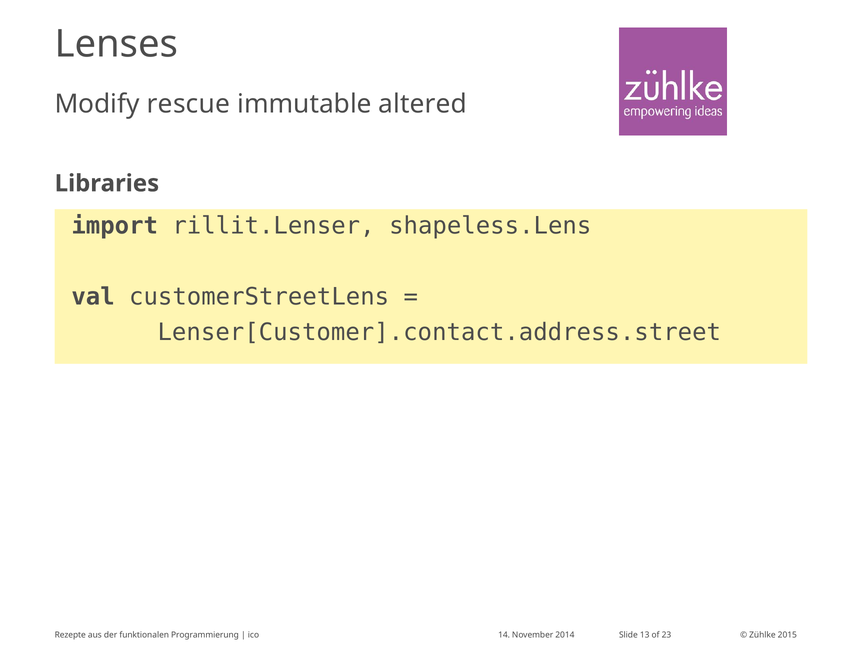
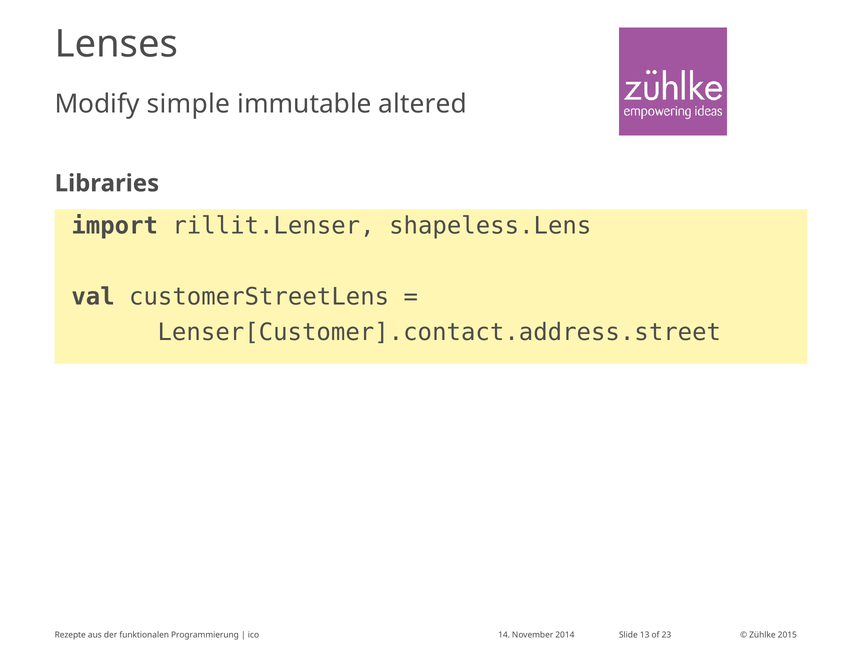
rescue: rescue -> simple (188, 104)
